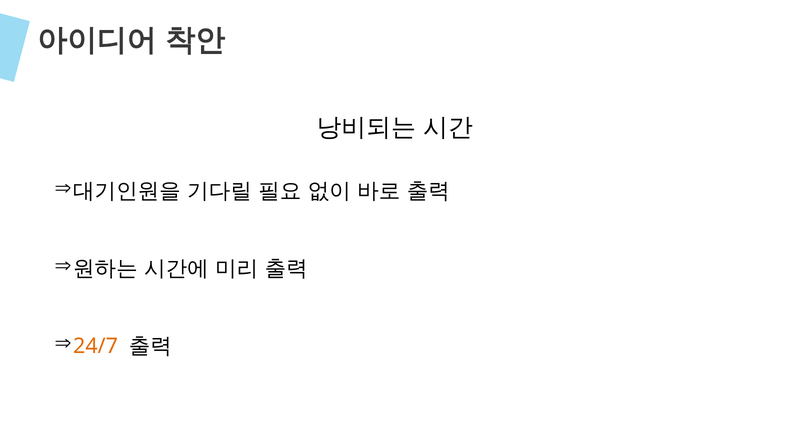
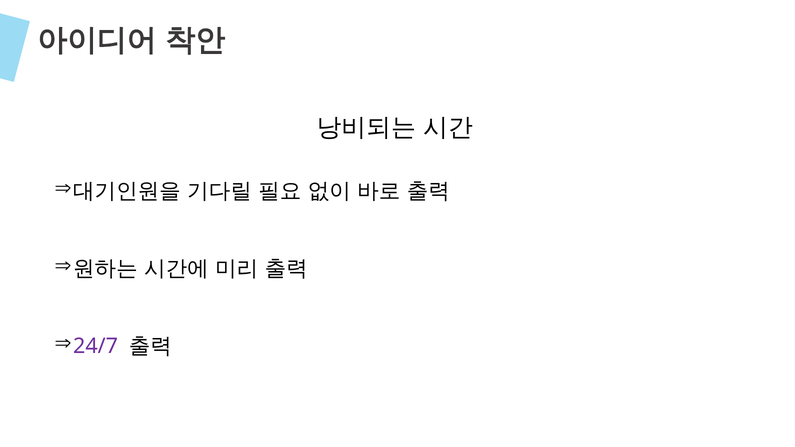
24/7 colour: orange -> purple (96, 346)
